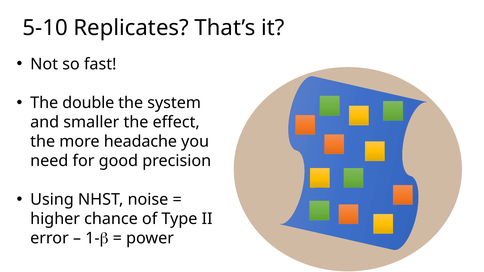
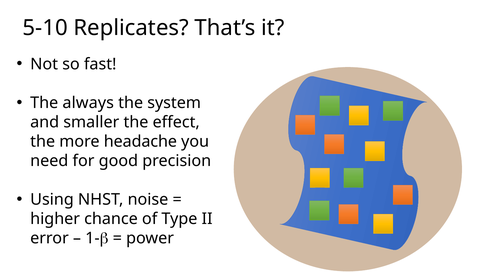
double: double -> always (88, 103)
